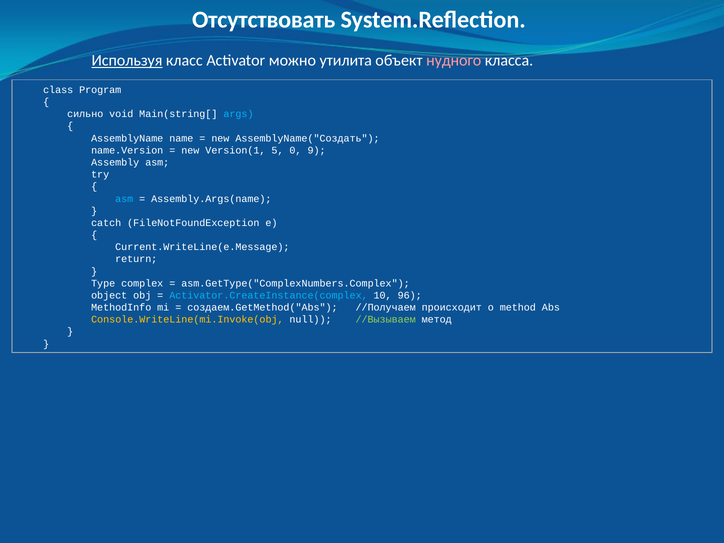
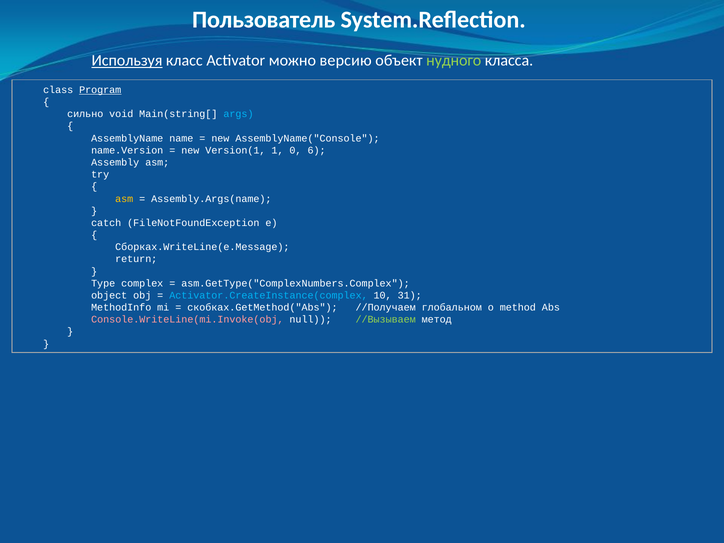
Отсутствовать: Отсутствовать -> Пользователь (264, 20)
утилита: утилита -> версию (346, 60)
нудного colour: pink -> light green (454, 60)
Program underline: none -> present (100, 90)
AssemblyName("Создать: AssemblyName("Создать -> AssemblyName("Console (308, 138)
5: 5 -> 1 (278, 150)
9: 9 -> 6 (317, 150)
asm colour: light blue -> yellow (124, 199)
Current.WriteLine(e.Message: Current.WriteLine(e.Message -> Сборках.WriteLine(e.Message (202, 247)
96: 96 -> 31 (410, 295)
создаем.GetMethod("Abs: создаем.GetMethod("Abs -> скобках.GetMethod("Abs (262, 307)
происходит: происходит -> глобальном (452, 307)
Console.WriteLine(mi.Invoke(obj colour: yellow -> pink (187, 320)
